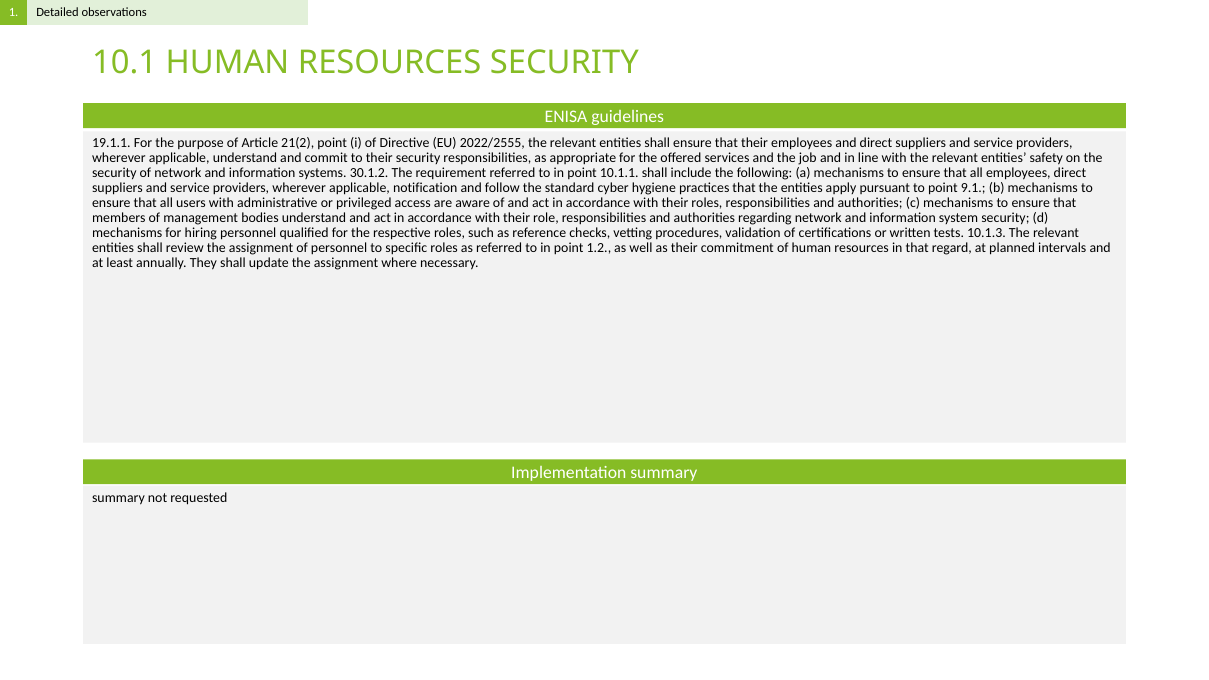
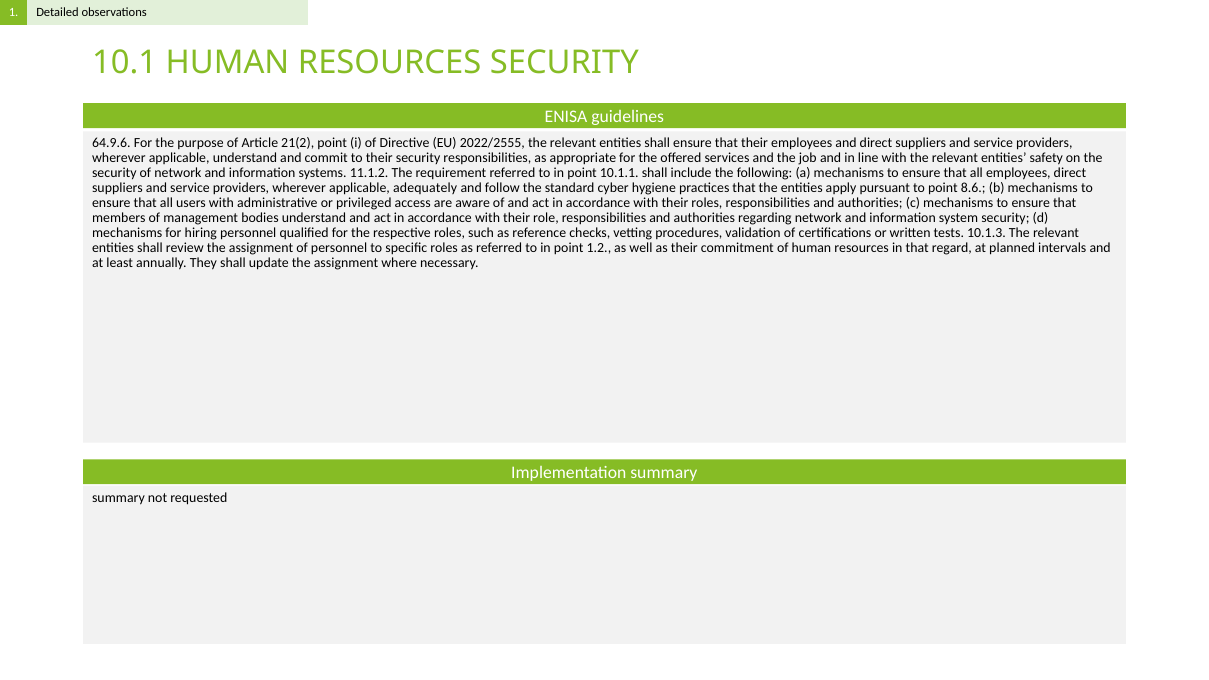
19.1.1: 19.1.1 -> 64.9.6 (111, 143)
30.1.2: 30.1.2 -> 11.1.2 (369, 173)
notification: notification -> adequately (425, 188)
9.1: 9.1 -> 8.6 (973, 188)
